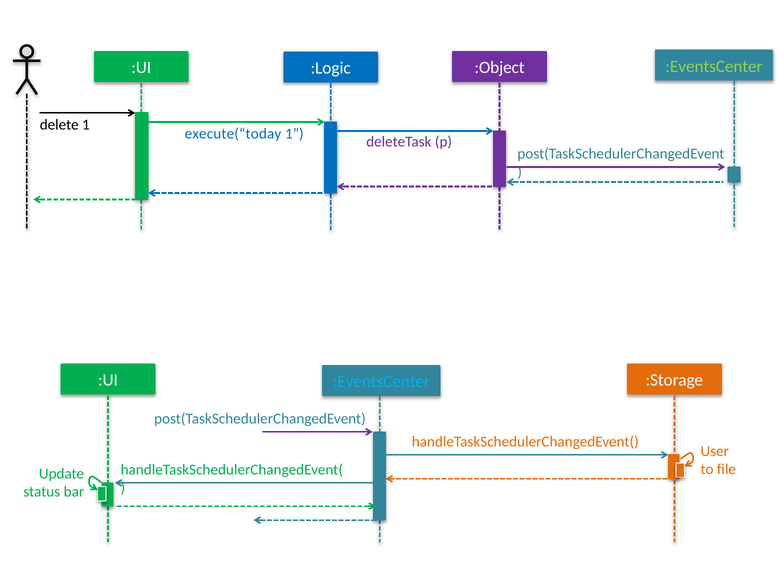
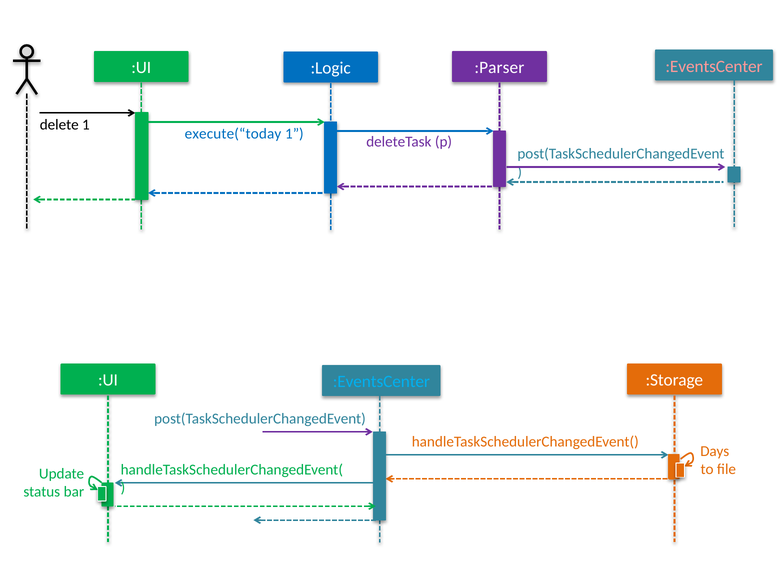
:EventsCenter colour: light green -> pink (714, 66)
:Object: :Object -> :Parser (499, 68)
User: User -> Days (715, 452)
